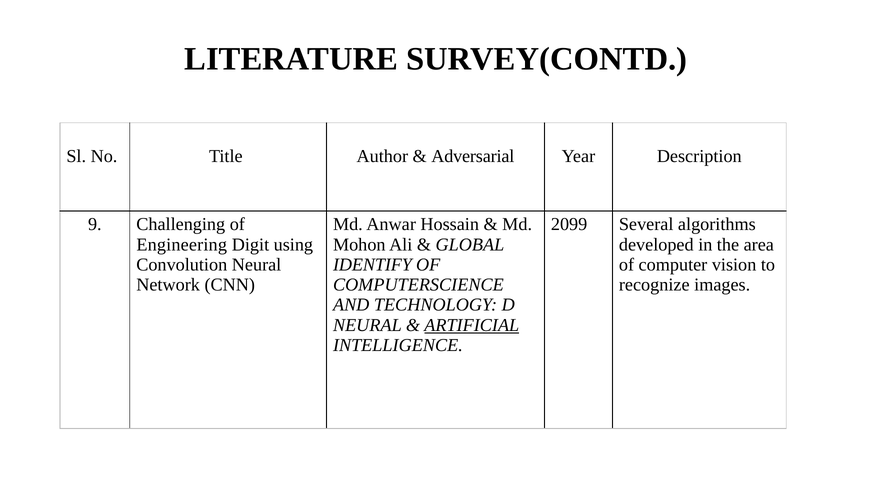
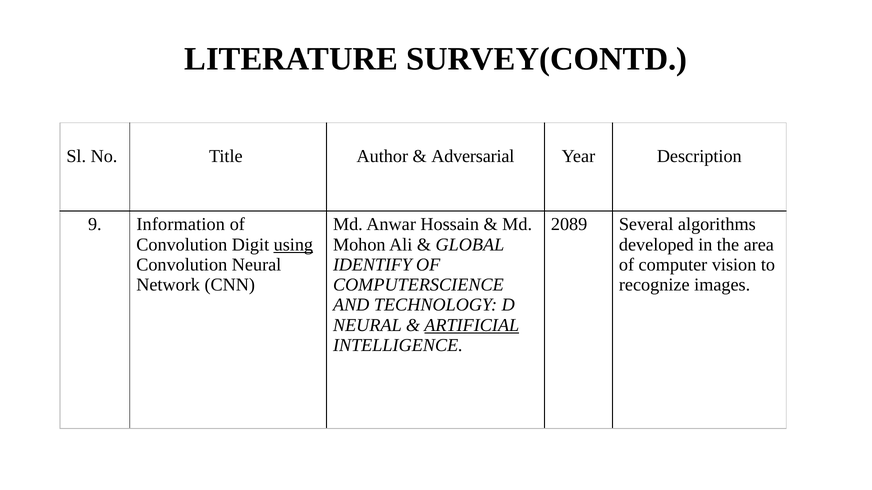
Challenging: Challenging -> Information (181, 225)
2099: 2099 -> 2089 (569, 225)
Engineering: Engineering -> Convolution (182, 245)
using underline: none -> present (293, 245)
